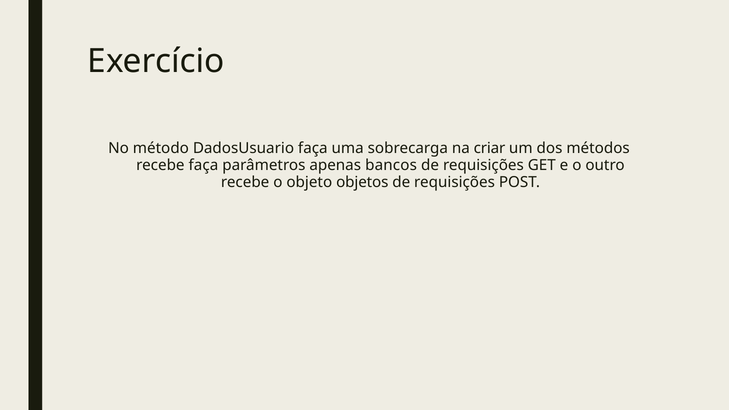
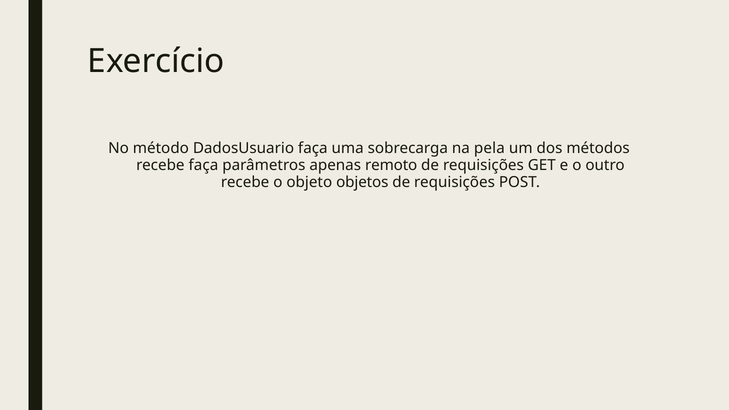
criar: criar -> pela (489, 148)
bancos: bancos -> remoto (391, 165)
